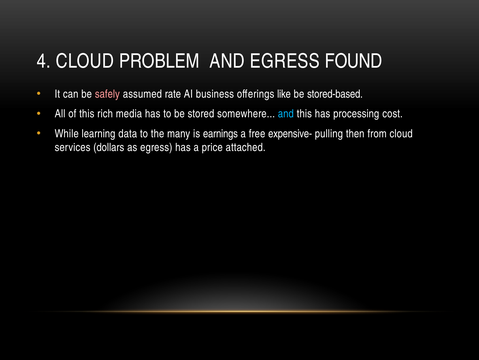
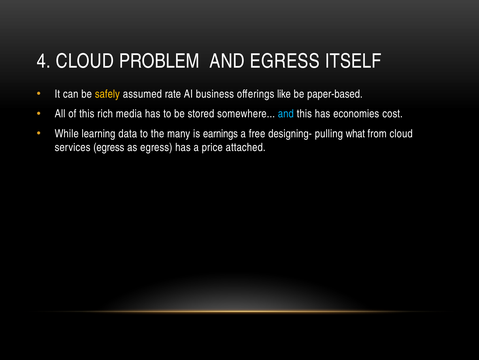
FOUND: FOUND -> ITSELF (353, 61)
safely colour: pink -> yellow (107, 94)
stored-based: stored-based -> paper-based (335, 94)
processing: processing -> economies (356, 114)
expensive-: expensive- -> designing- (290, 134)
then: then -> what (355, 134)
services dollars: dollars -> egress (109, 147)
